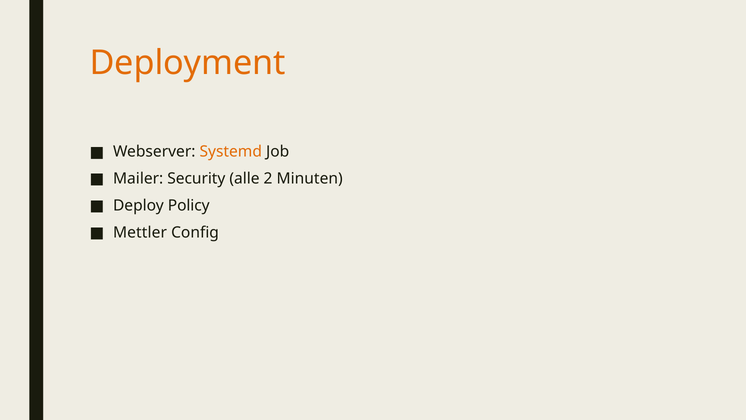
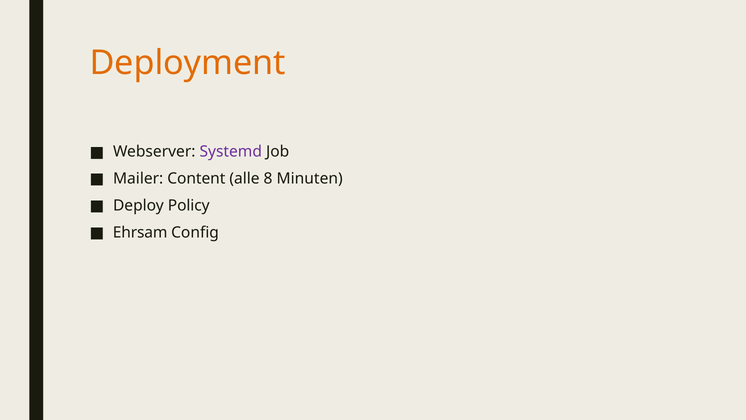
Systemd colour: orange -> purple (231, 152)
Security: Security -> Content (196, 178)
2: 2 -> 8 (268, 178)
Mettler: Mettler -> Ehrsam (140, 232)
